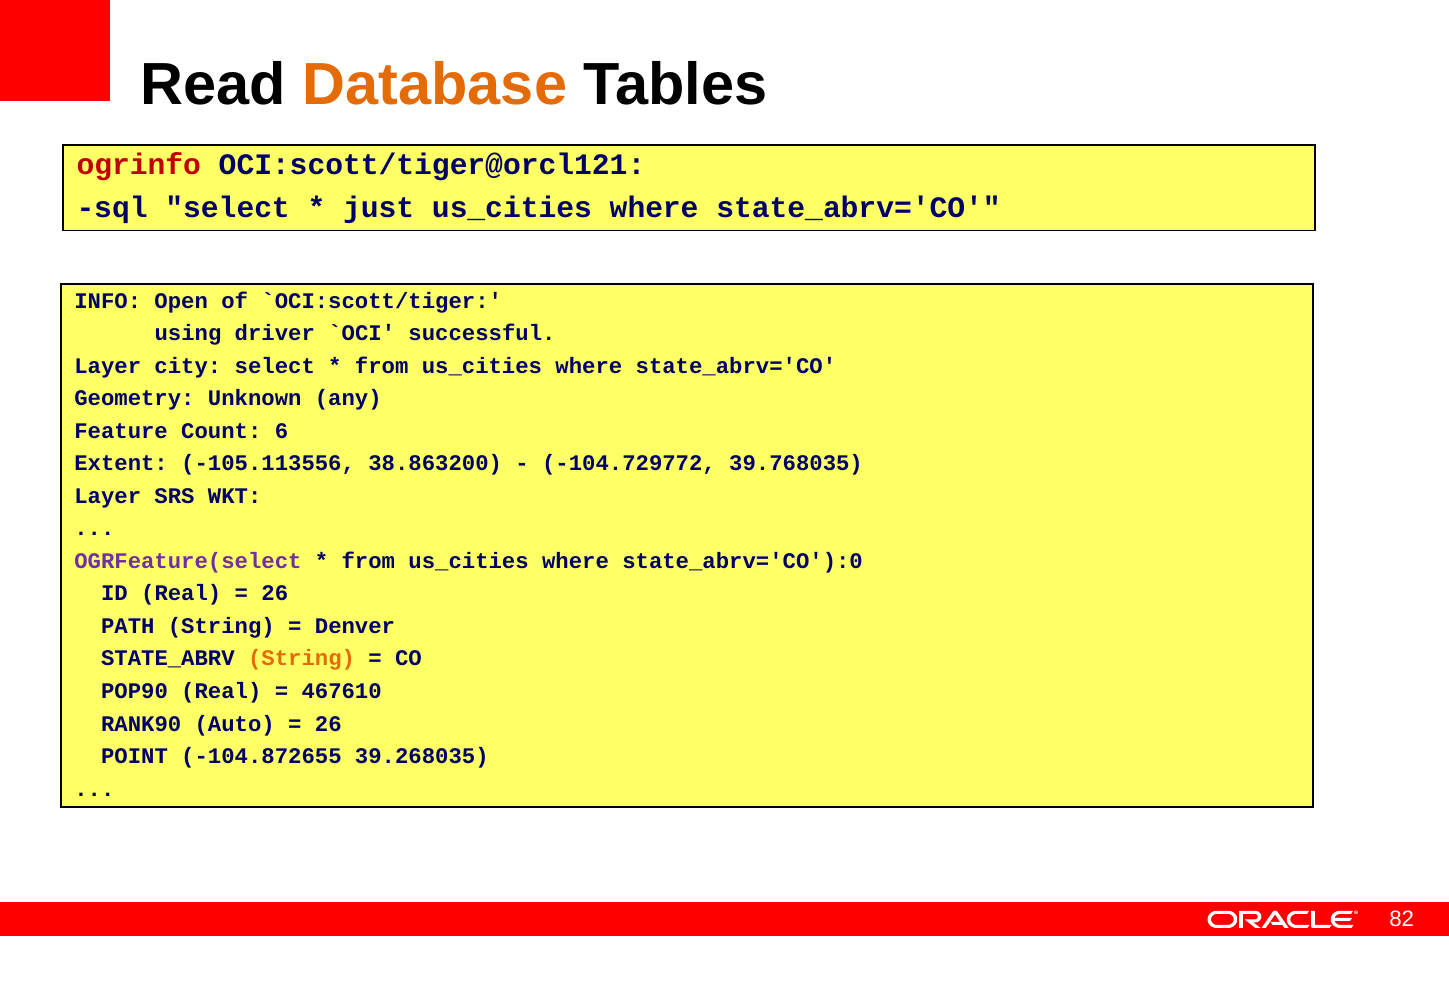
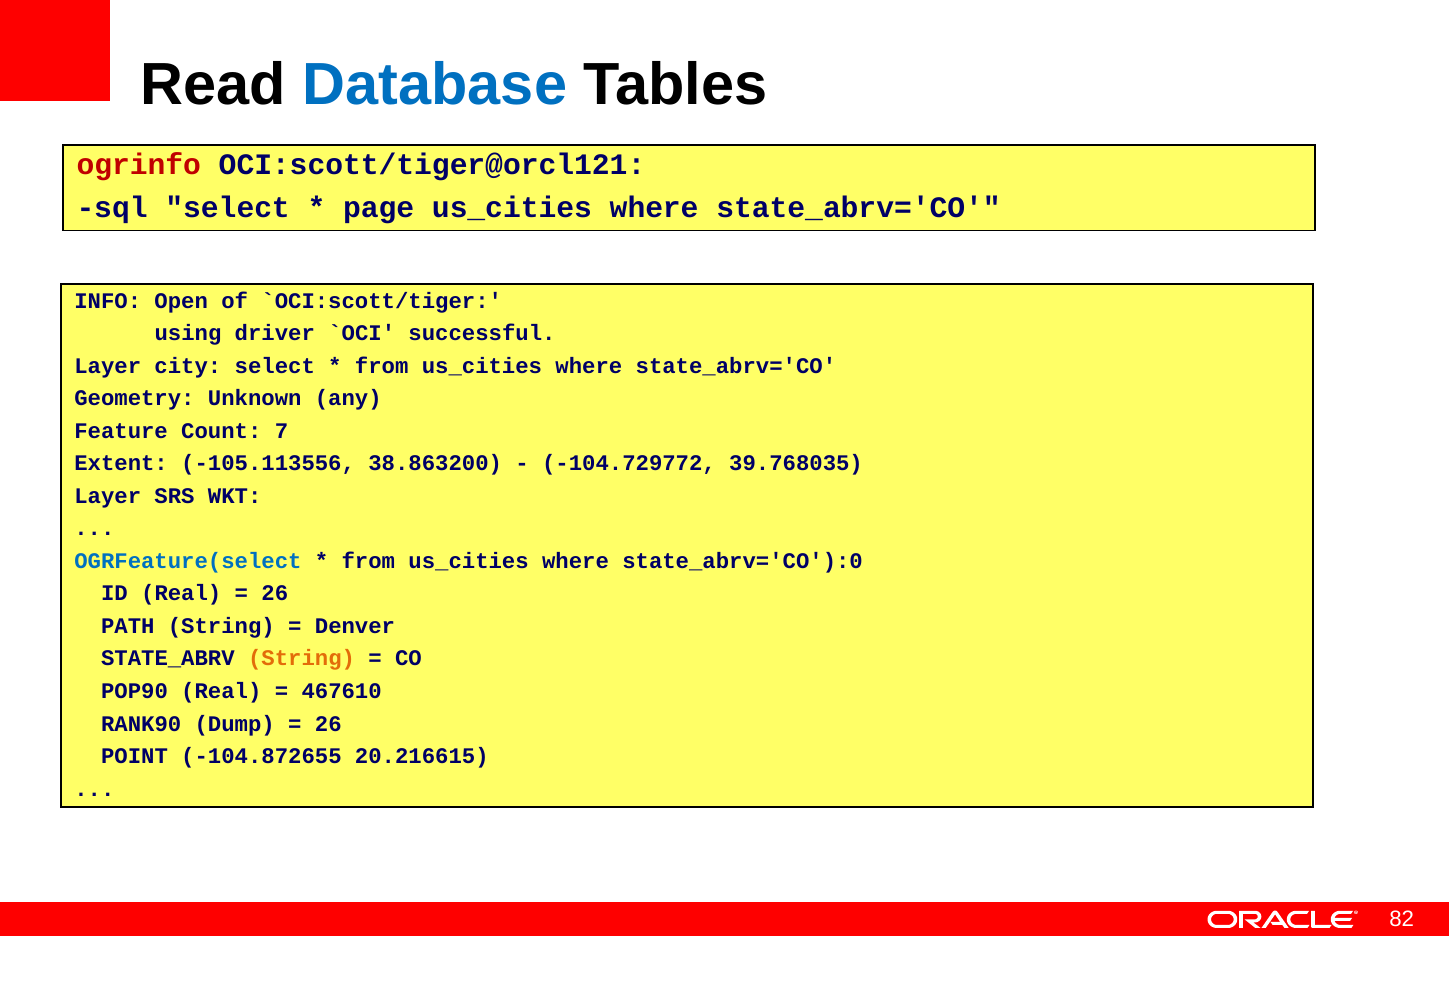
Database colour: orange -> blue (435, 84)
just: just -> page (379, 208)
6: 6 -> 7 (281, 431)
OGRFeature(select colour: purple -> blue (188, 561)
Auto: Auto -> Dump (235, 724)
39.268035: 39.268035 -> 20.216615 (422, 756)
